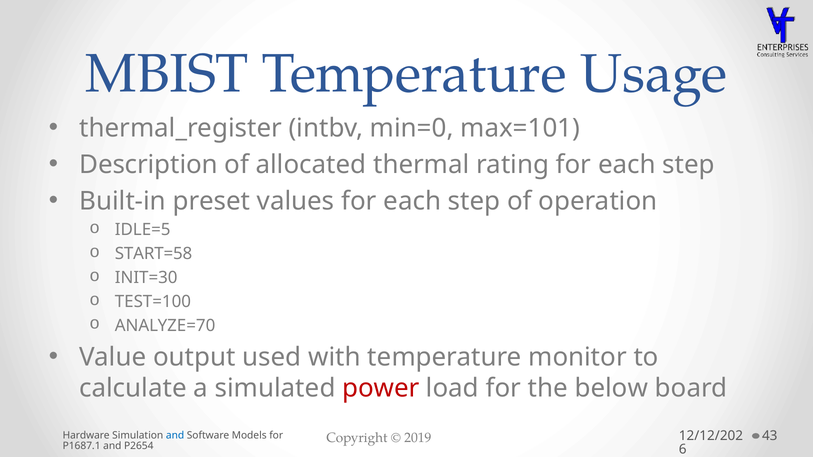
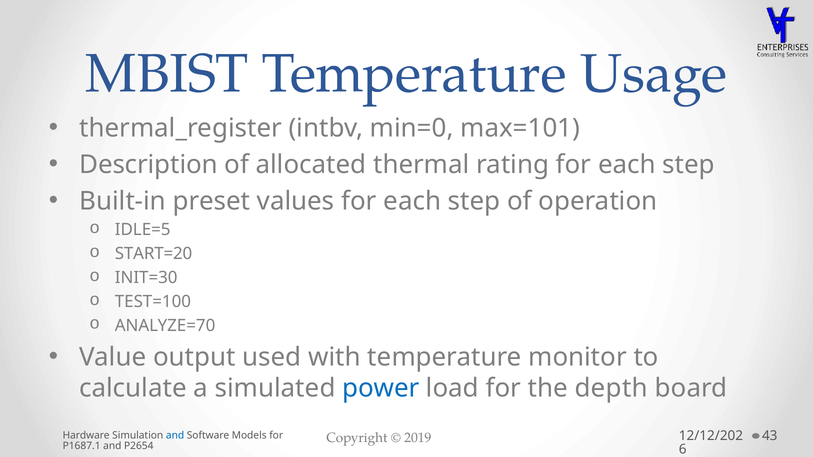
START=58: START=58 -> START=20 (154, 254)
power colour: red -> blue (381, 389)
below: below -> depth (611, 389)
